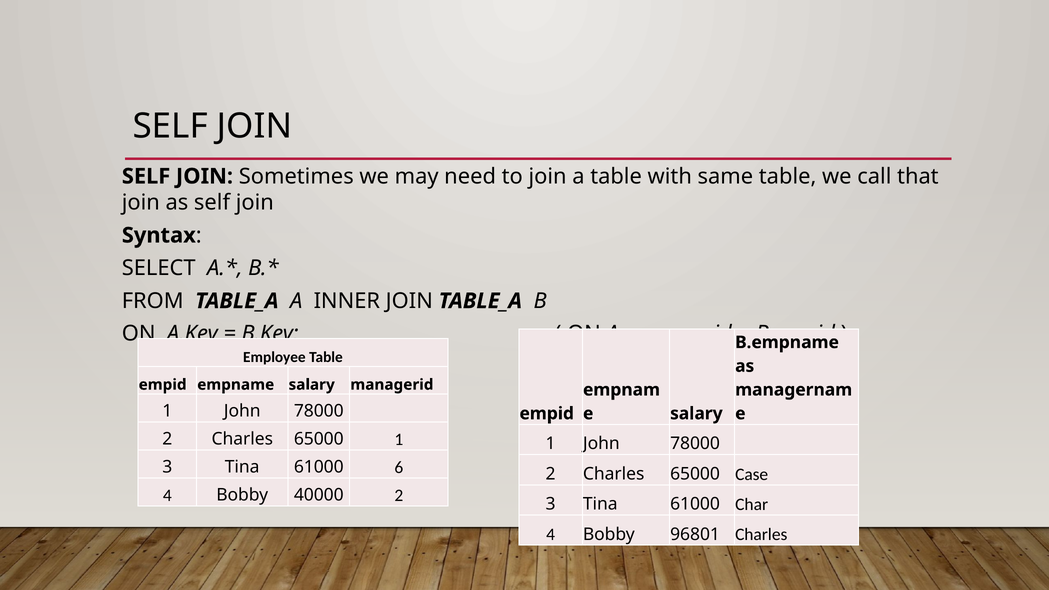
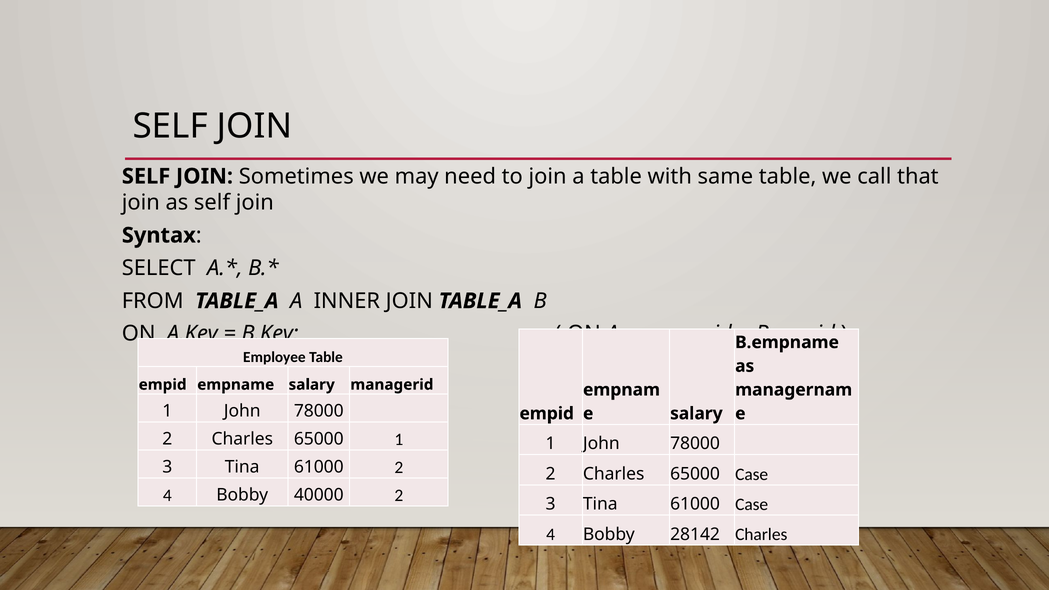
6: 6 -> 2 (399, 467)
Char: Char -> Case (752, 505)
96801: 96801 -> 28142 (695, 534)
